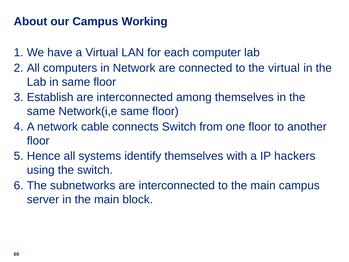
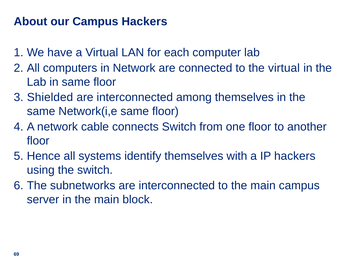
Campus Working: Working -> Hackers (144, 22)
Establish: Establish -> Shielded (50, 97)
